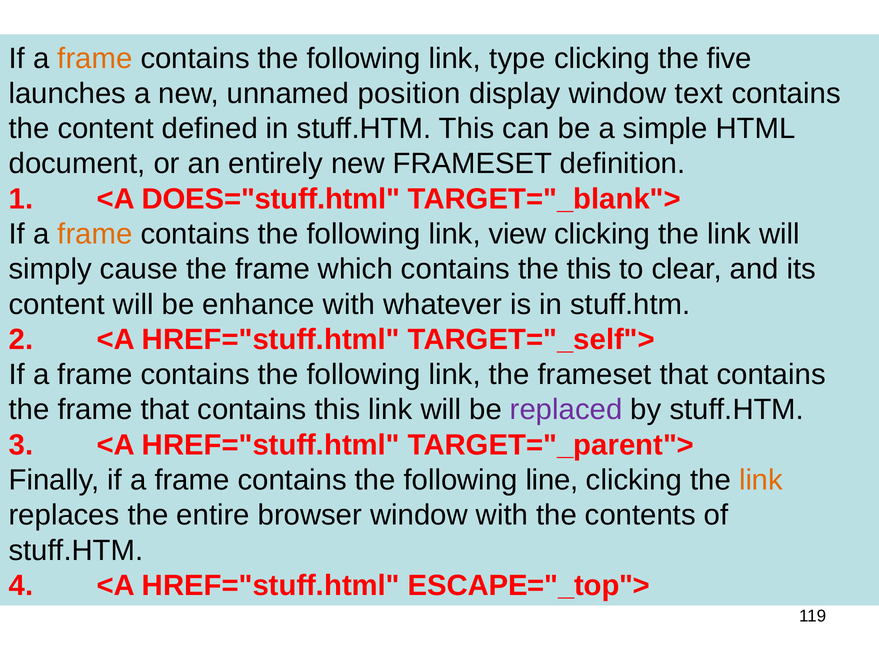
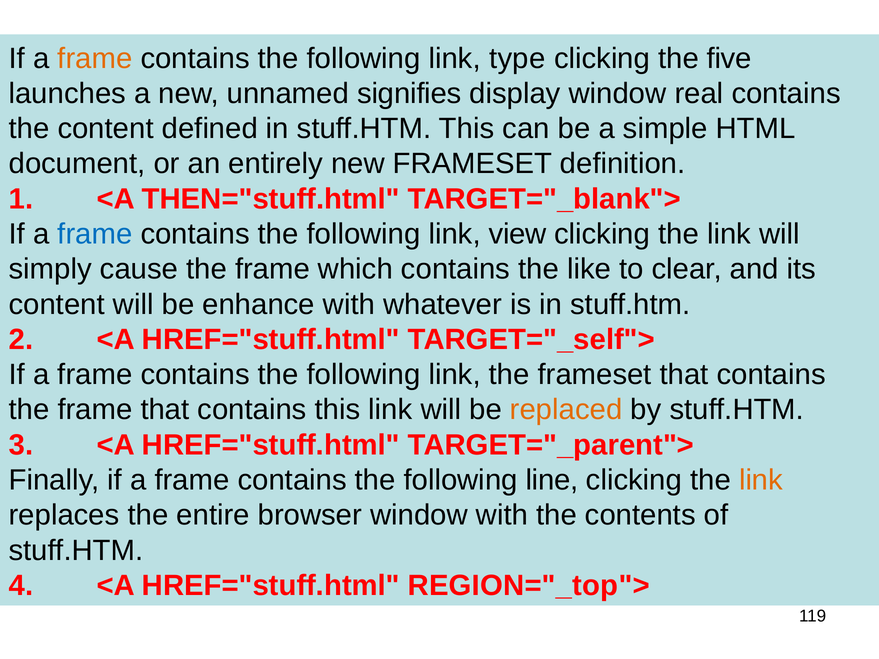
position: position -> signifies (409, 94)
text: text -> real (699, 94)
DOES="stuff.html: DOES="stuff.html -> THEN="stuff.html (271, 199)
frame colour: orange -> blue (95, 234)
the this: this -> like (589, 269)
replaced colour: purple -> orange (566, 410)
ESCAPE="_top">: ESCAPE="_top"> -> REGION="_top"> (529, 586)
